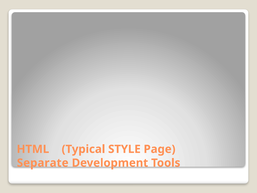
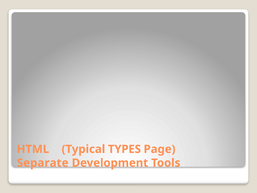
STYLE: STYLE -> TYPES (124, 149)
